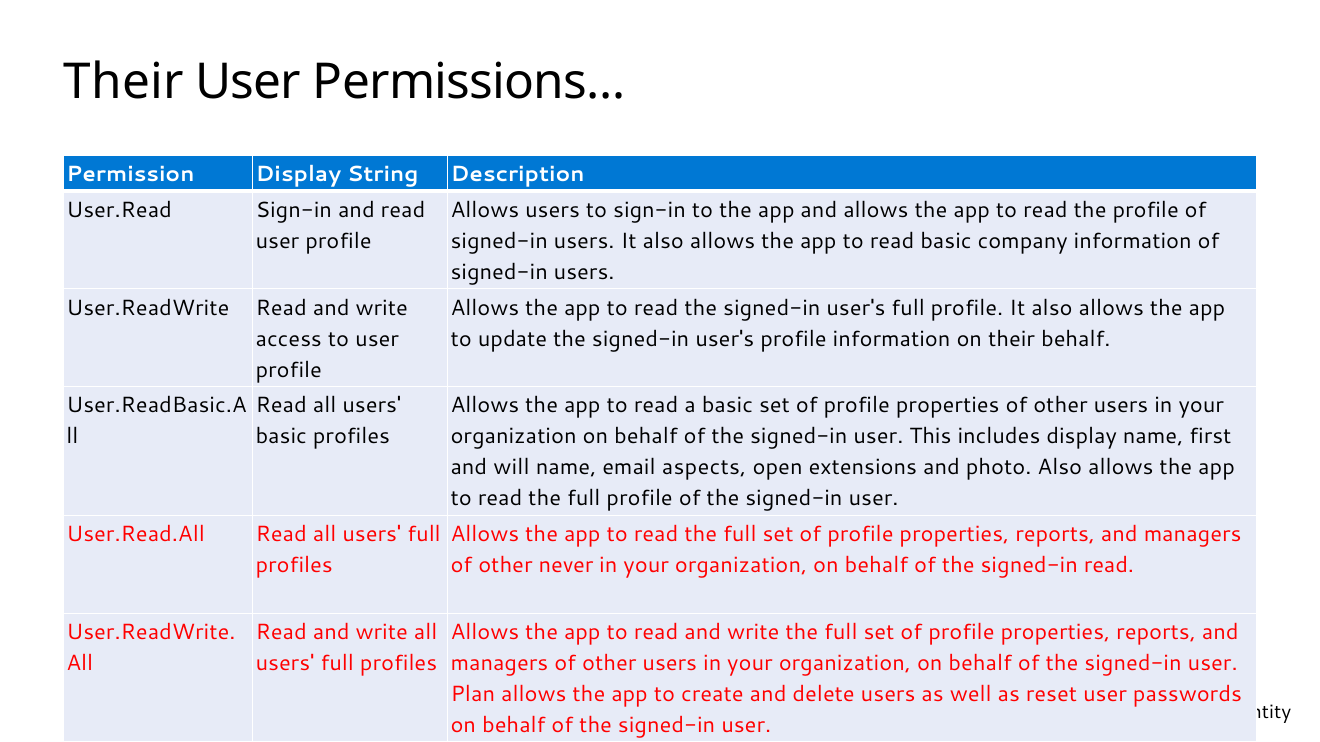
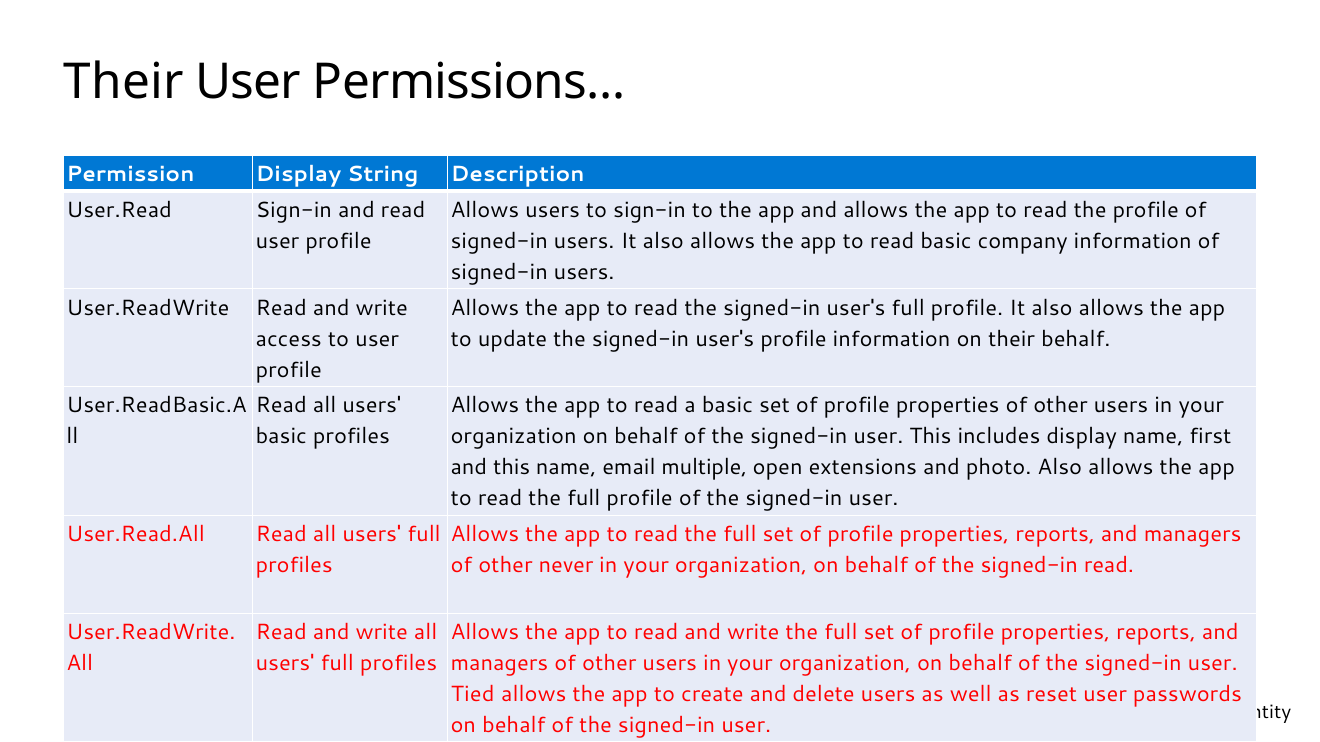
and will: will -> this (512, 468)
aspects: aspects -> multiple (704, 468)
Plan: Plan -> Tied (473, 695)
